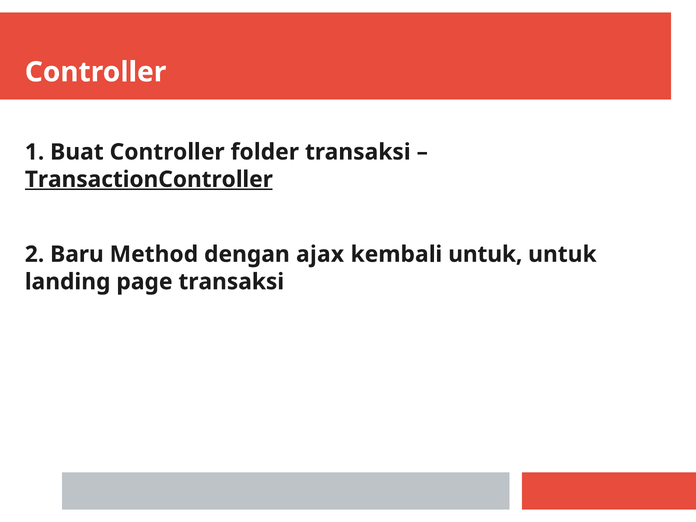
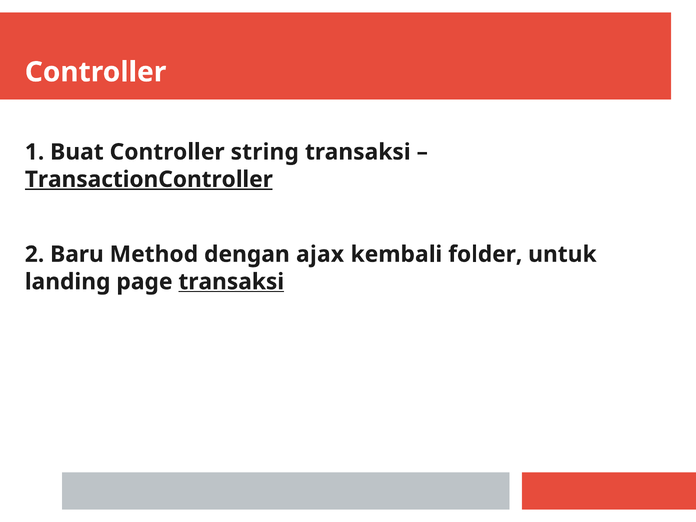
folder: folder -> string (265, 152)
kembali untuk: untuk -> folder (485, 254)
transaksi underline: none -> present (231, 282)
